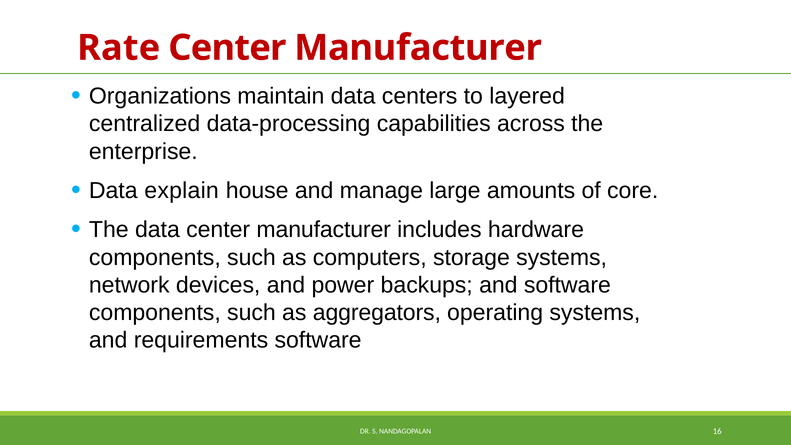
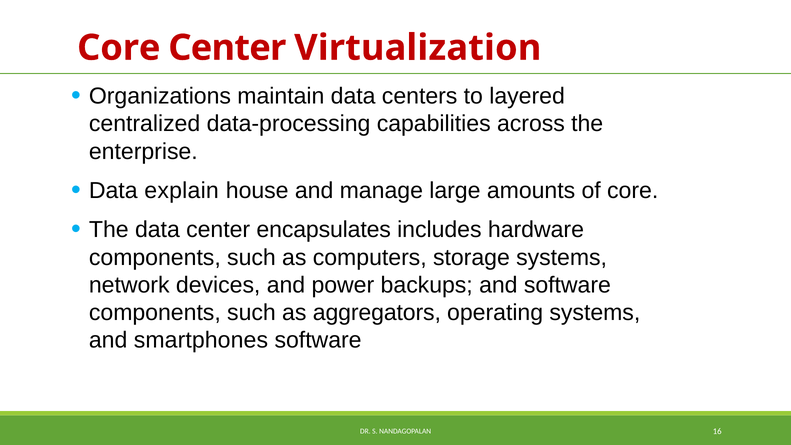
Rate: Rate -> Core (119, 48)
Manufacturer: Manufacturer -> Virtualization (418, 48)
data center manufacturer: manufacturer -> encapsulates (324, 230)
requirements: requirements -> smartphones (201, 340)
